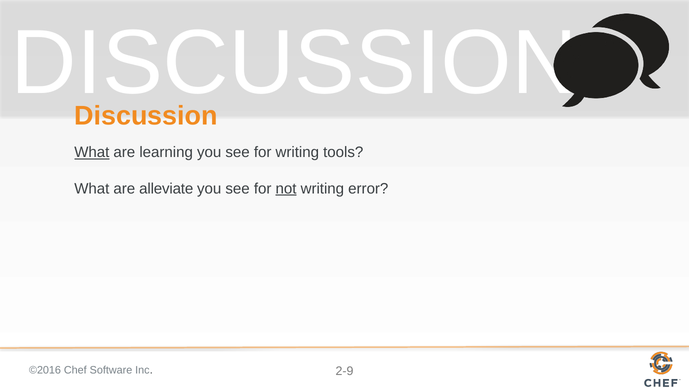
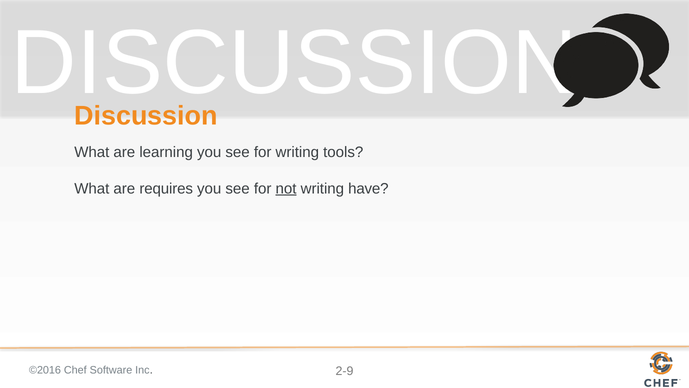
What underline: present -> none (92, 152)
alleviate: alleviate -> requires (166, 188)
error: error -> have (368, 188)
